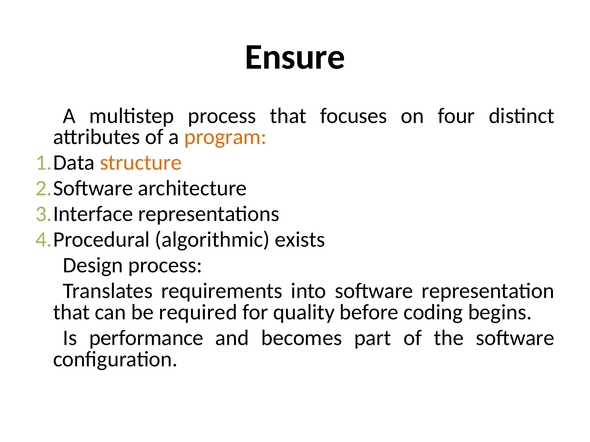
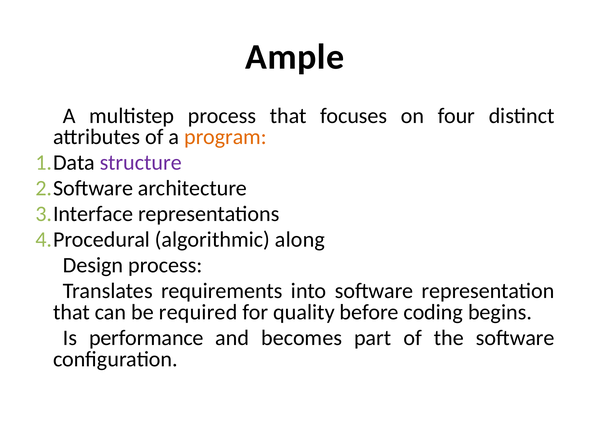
Ensure: Ensure -> Ample (295, 57)
structure colour: orange -> purple (141, 163)
exists: exists -> along (300, 240)
